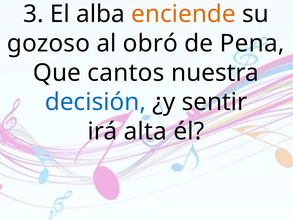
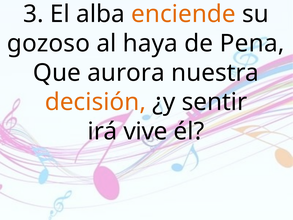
obró: obró -> haya (150, 43)
cantos: cantos -> aurora (126, 73)
decisión colour: blue -> orange (95, 102)
alta: alta -> vive (145, 131)
